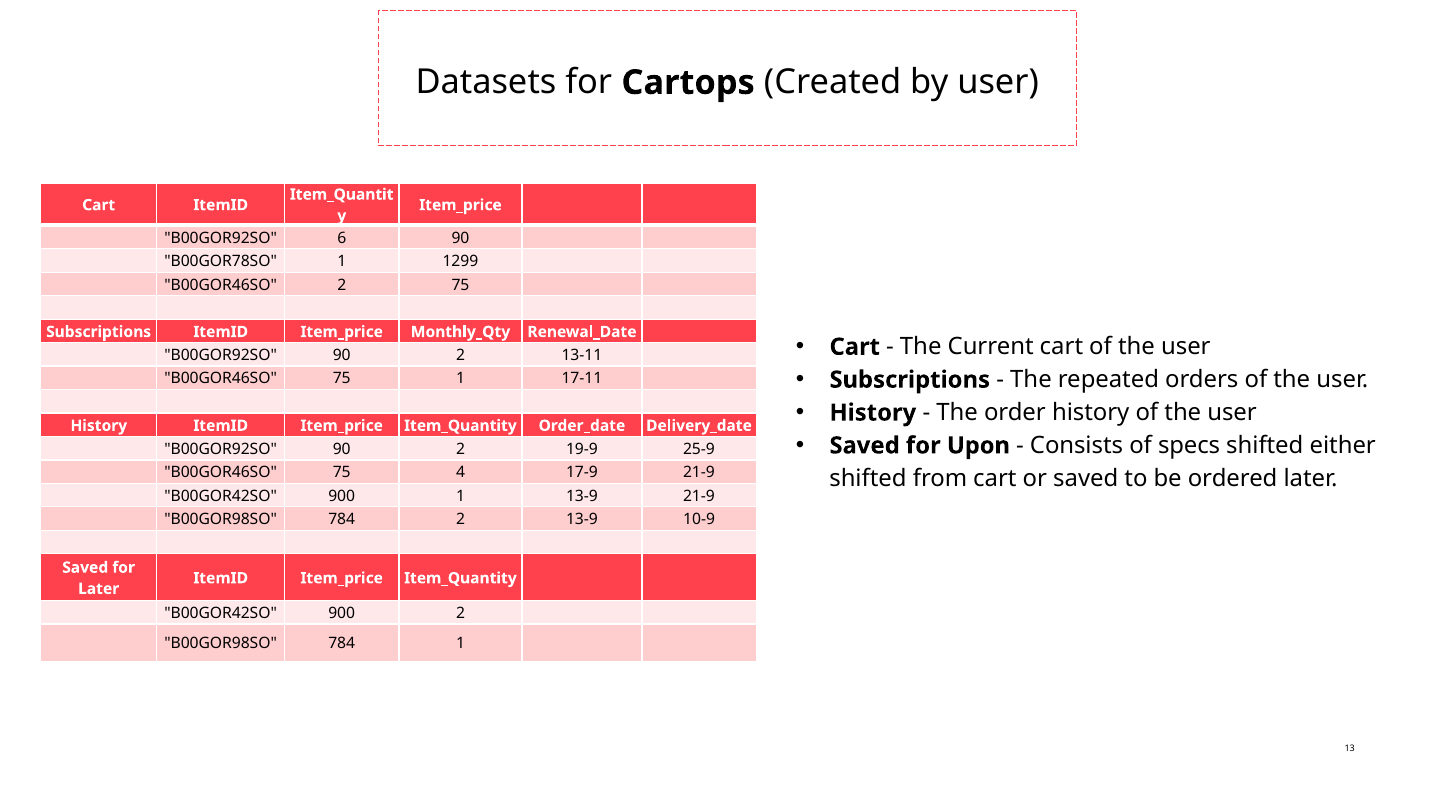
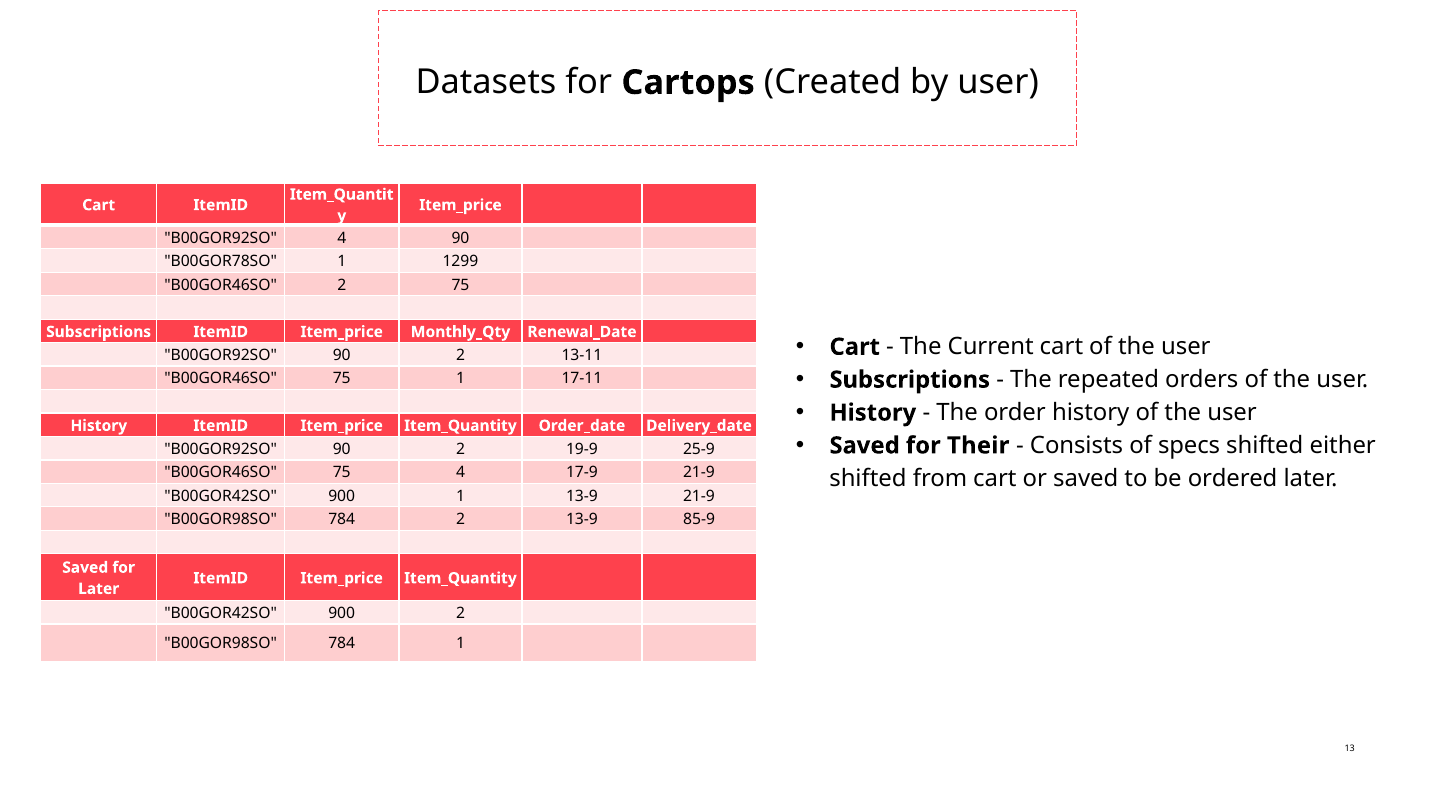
B00GOR92SO 6: 6 -> 4 (342, 238)
Upon: Upon -> Their (978, 445)
10-9: 10-9 -> 85-9 (699, 519)
